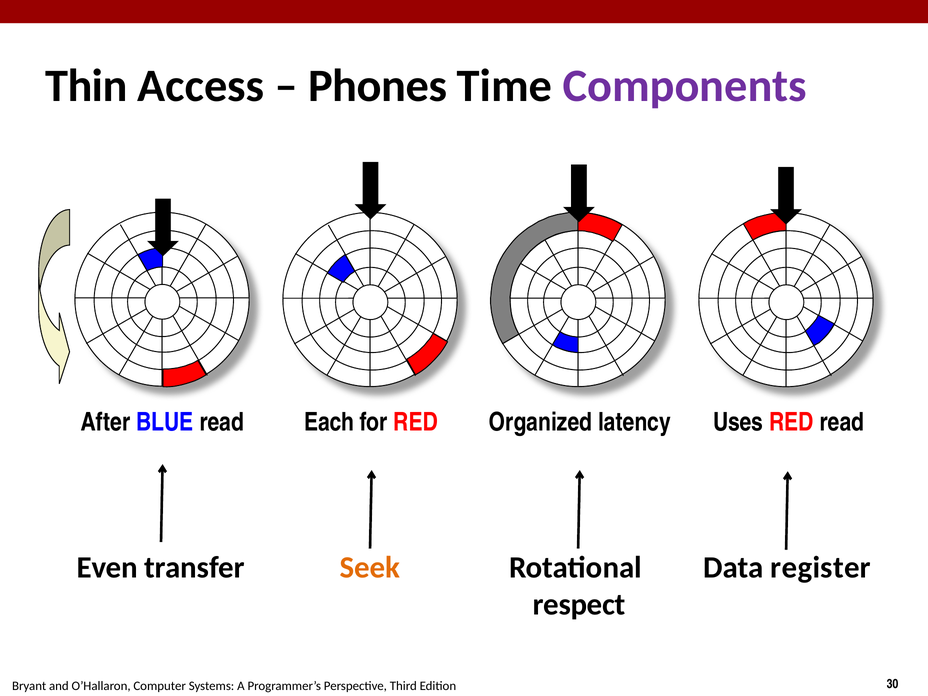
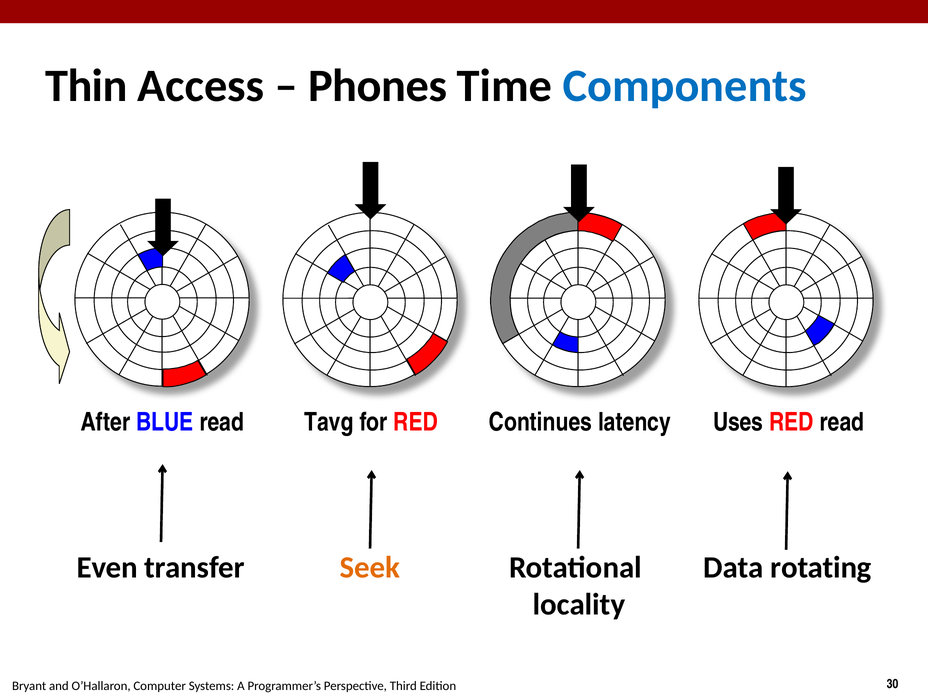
Components colour: purple -> blue (685, 86)
Each: Each -> Tavg (329, 422)
Organized: Organized -> Continues (541, 422)
register: register -> rotating (821, 567)
respect: respect -> locality (579, 604)
